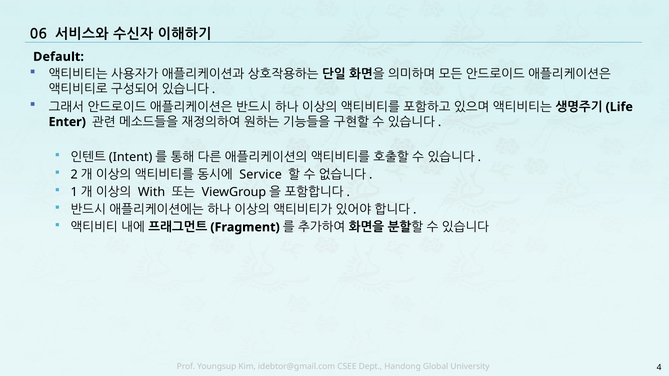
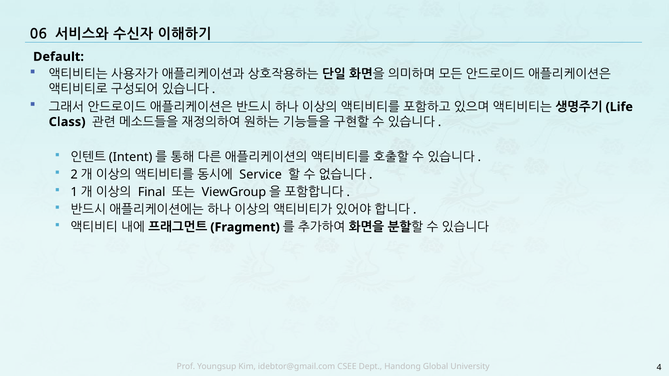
Enter: Enter -> Class (67, 122)
With: With -> Final (152, 192)
